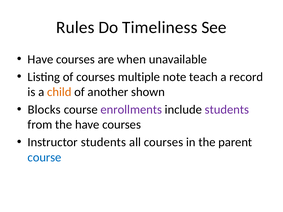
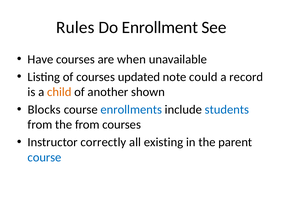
Timeliness: Timeliness -> Enrollment (160, 27)
multiple: multiple -> updated (139, 77)
teach: teach -> could (203, 77)
enrollments colour: purple -> blue (131, 110)
students colour: purple -> blue (227, 110)
the have: have -> from (87, 125)
Instructor students: students -> correctly (103, 142)
all courses: courses -> existing (164, 142)
